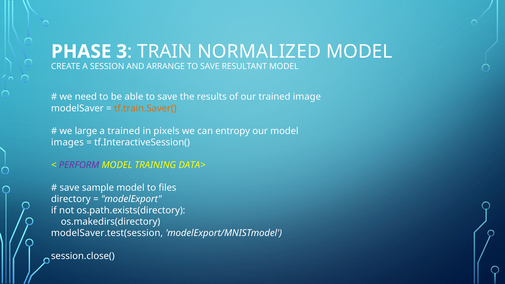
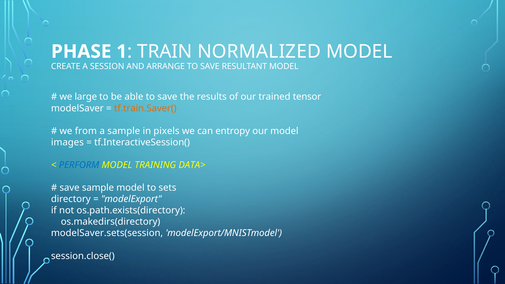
3: 3 -> 1 (122, 52)
need: need -> large (86, 97)
image: image -> tensor (307, 97)
large: large -> from (86, 131)
a trained: trained -> sample (124, 131)
PERFORM colour: purple -> blue (79, 165)
files: files -> sets (167, 188)
modelSaver.test(session: modelSaver.test(session -> modelSaver.sets(session (107, 233)
